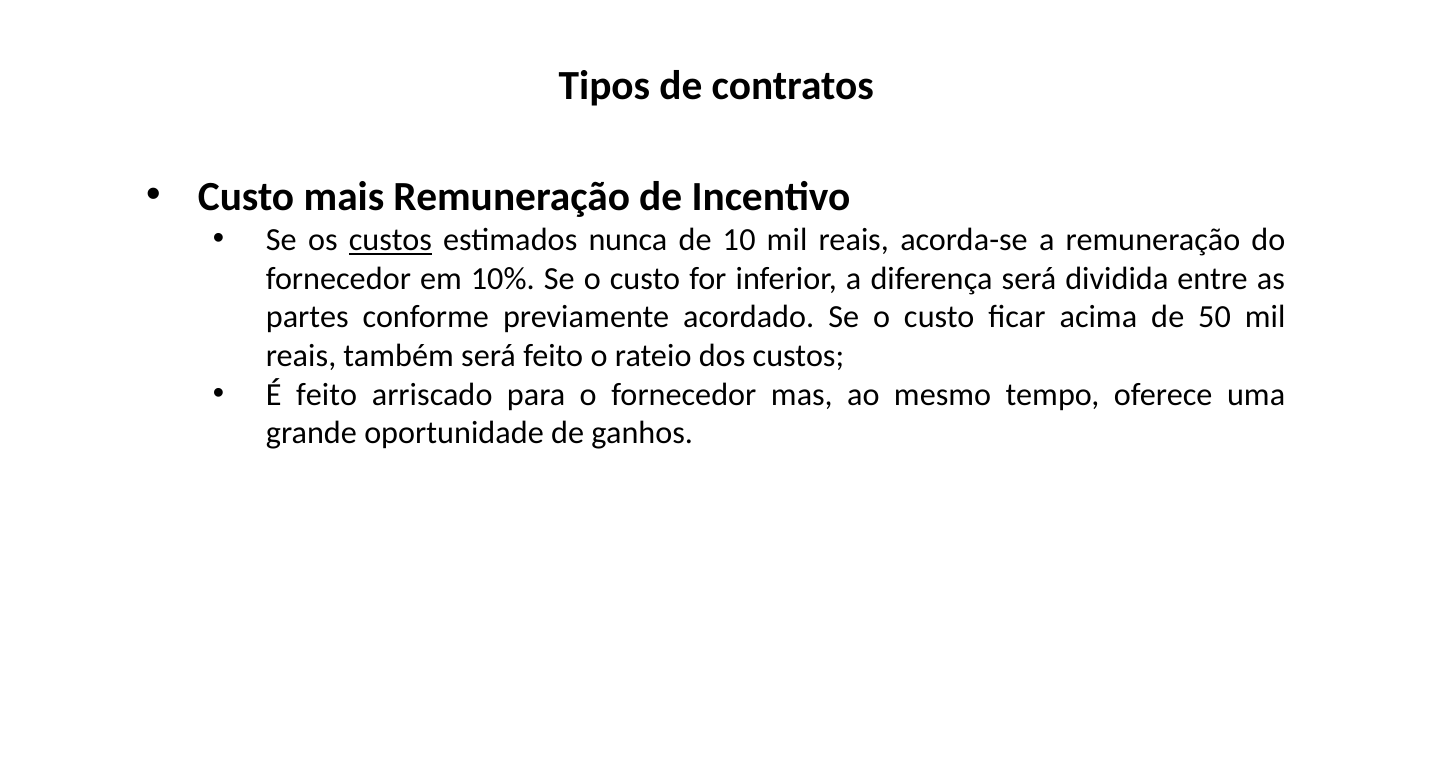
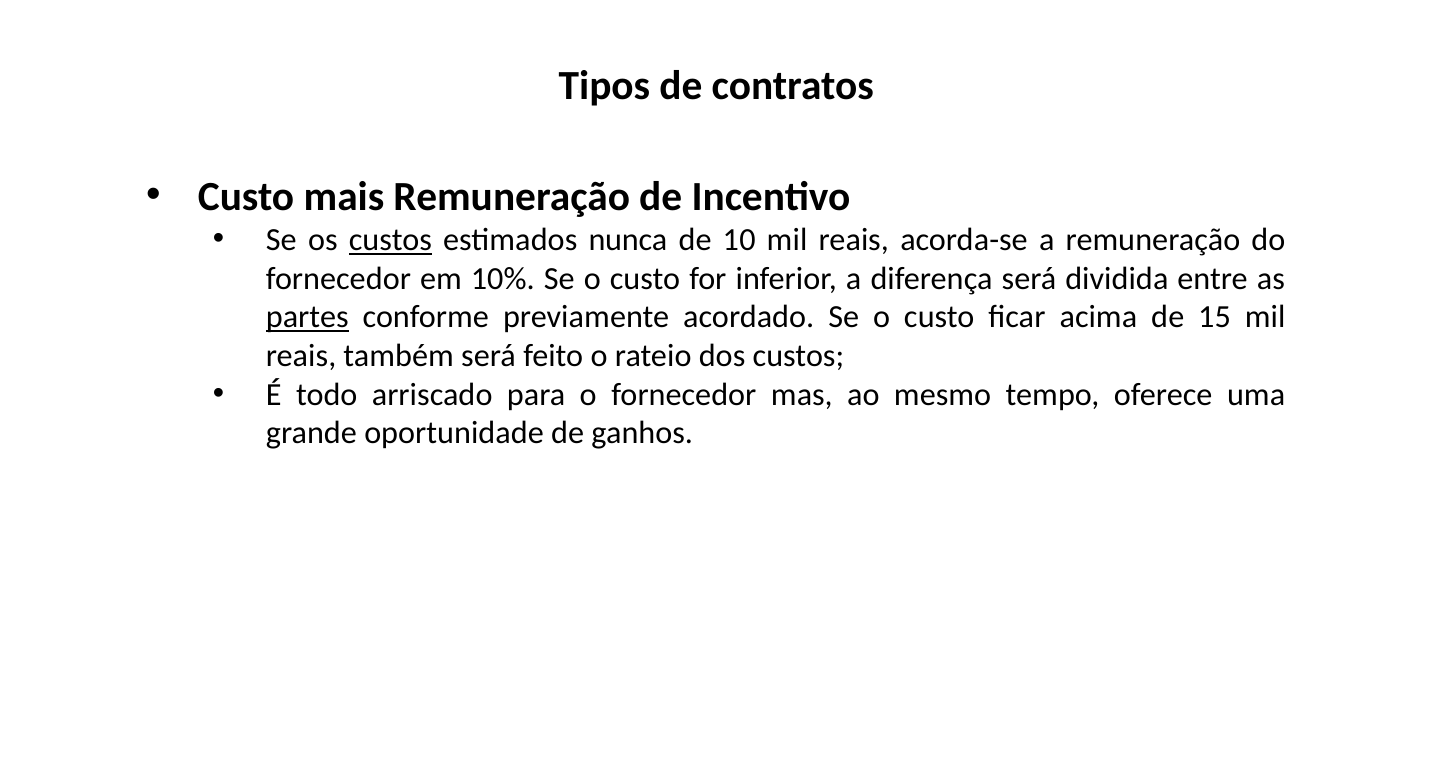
partes underline: none -> present (307, 317)
50: 50 -> 15 (1214, 317)
É feito: feito -> todo (327, 395)
